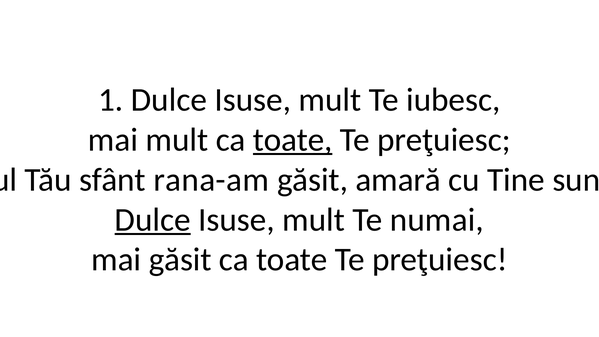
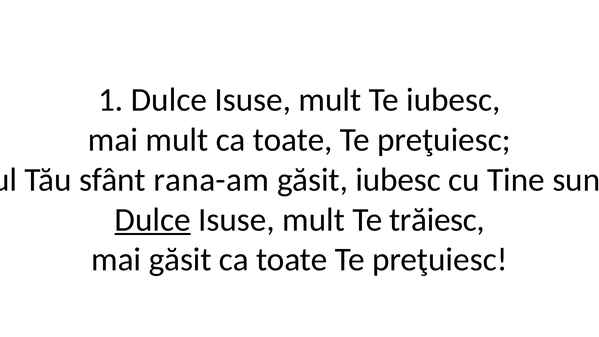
toate underline: present -> none (293, 140)
găsit amară: amară -> iubesc (398, 180)
numai: numai -> trăiesc (437, 220)
